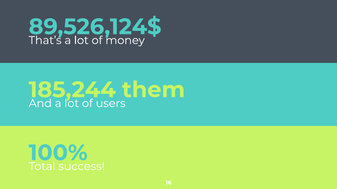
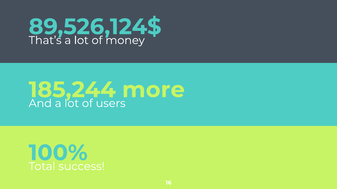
them: them -> more (153, 90)
